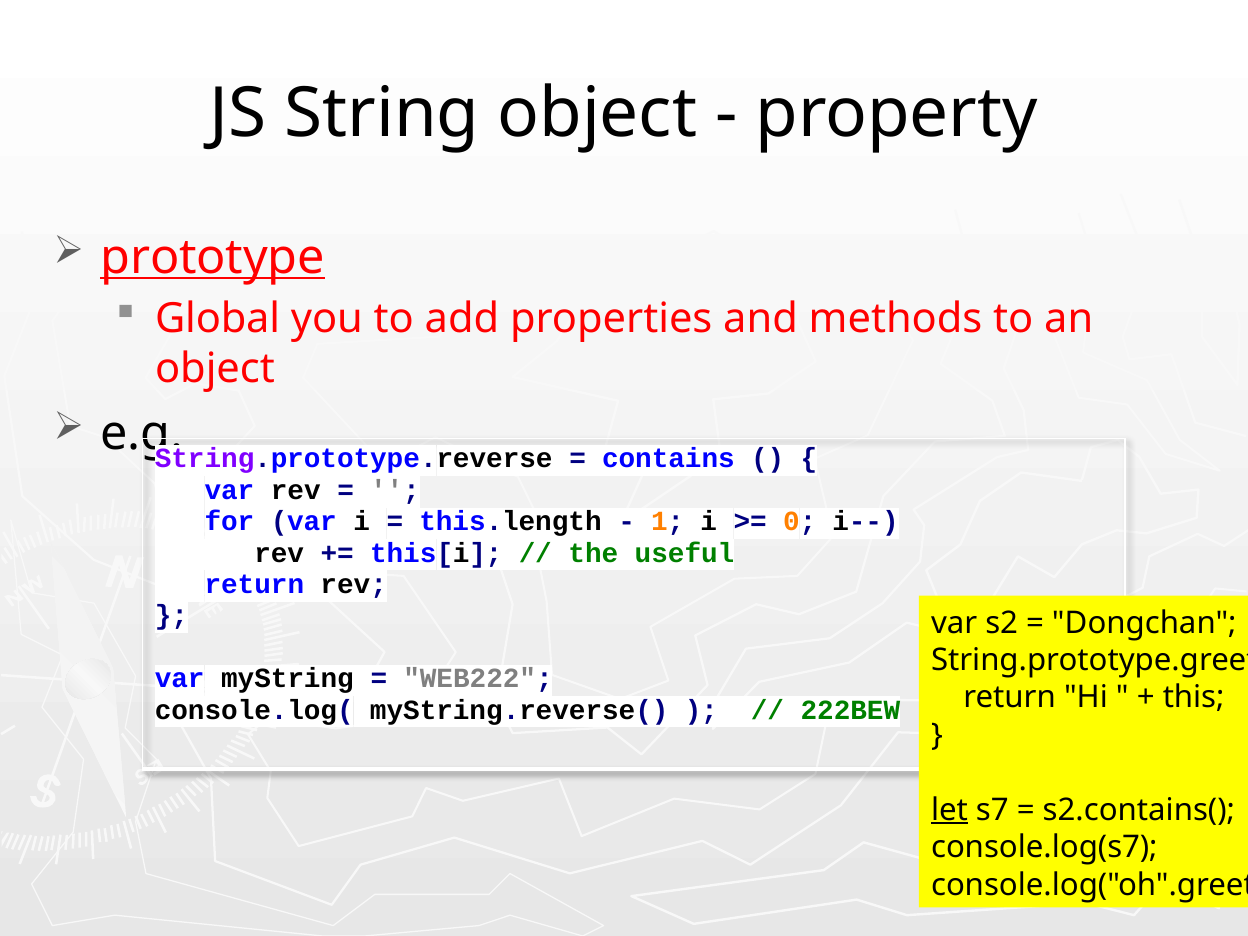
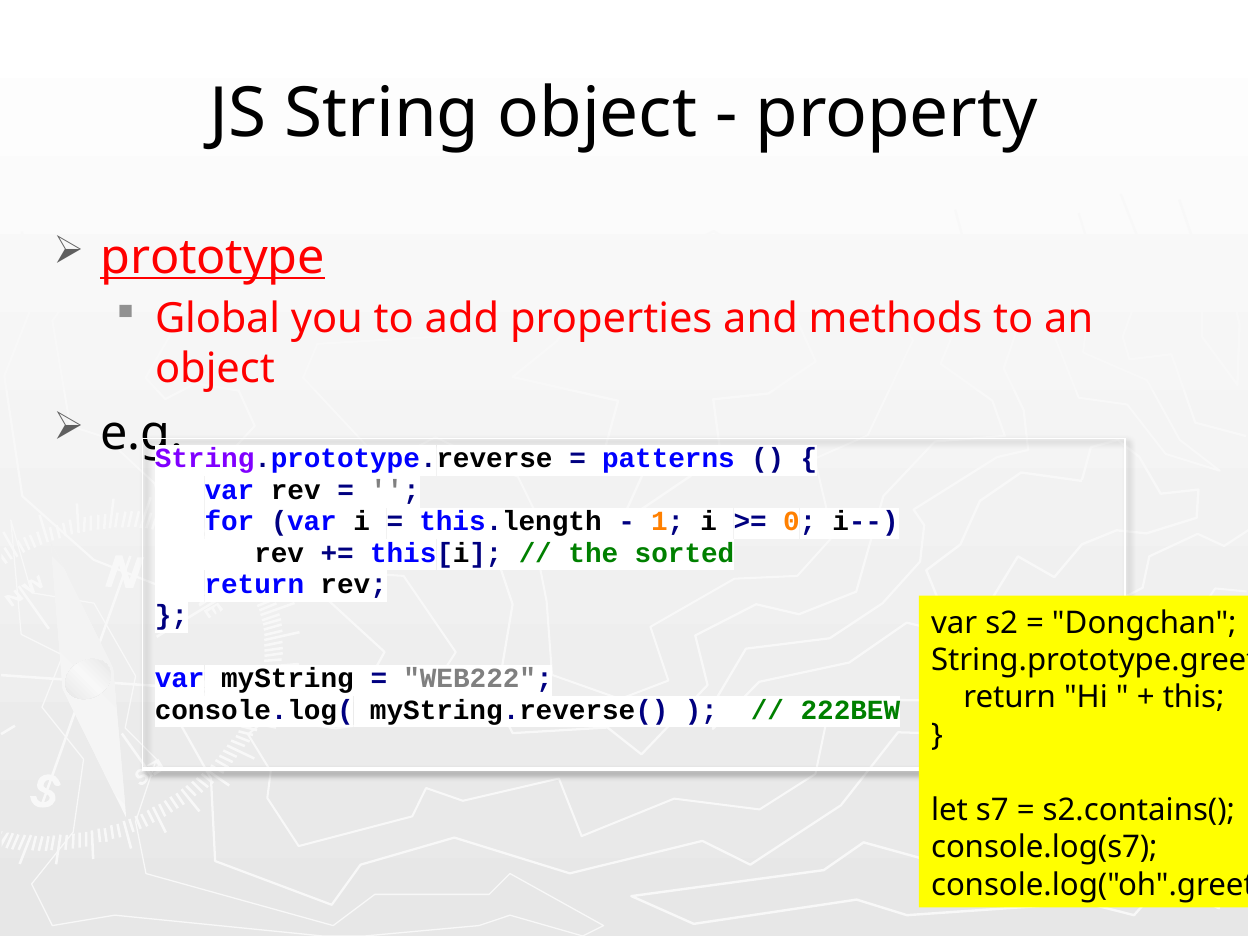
contains: contains -> patterns (668, 459)
useful: useful -> sorted (685, 553)
let underline: present -> none (949, 810)
